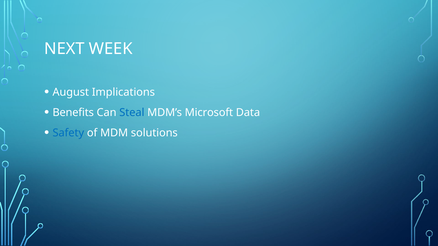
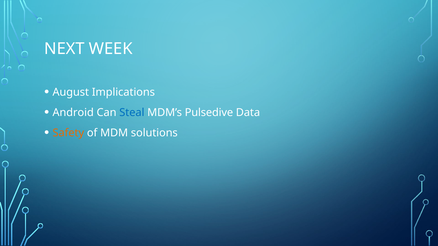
Benefits: Benefits -> Android (73, 113)
Microsoft: Microsoft -> Pulsedive (209, 113)
Safety colour: blue -> orange (68, 133)
